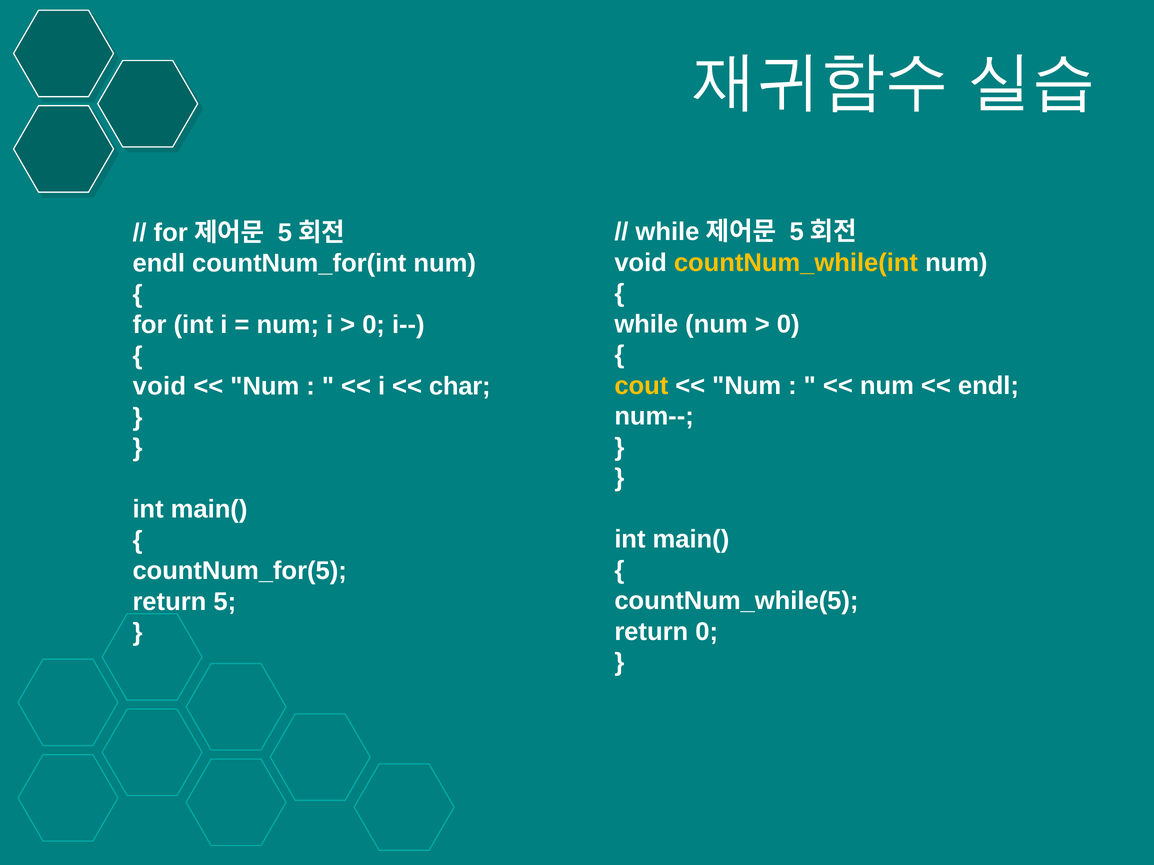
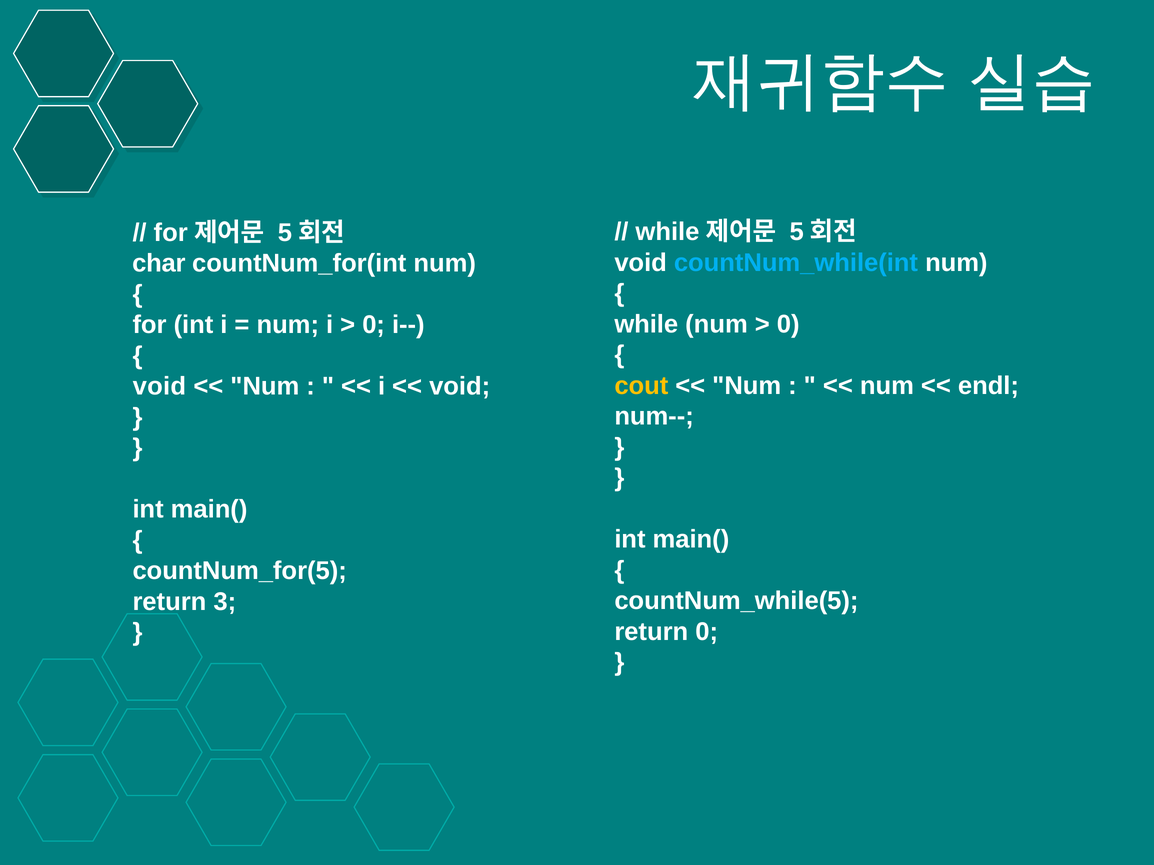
countNum_while(int colour: yellow -> light blue (796, 263)
endl: endl -> char (159, 264)
char: char -> void (460, 387)
5: 5 -> 3 (225, 602)
